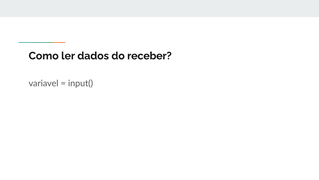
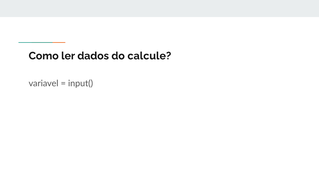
receber: receber -> calcule (149, 56)
